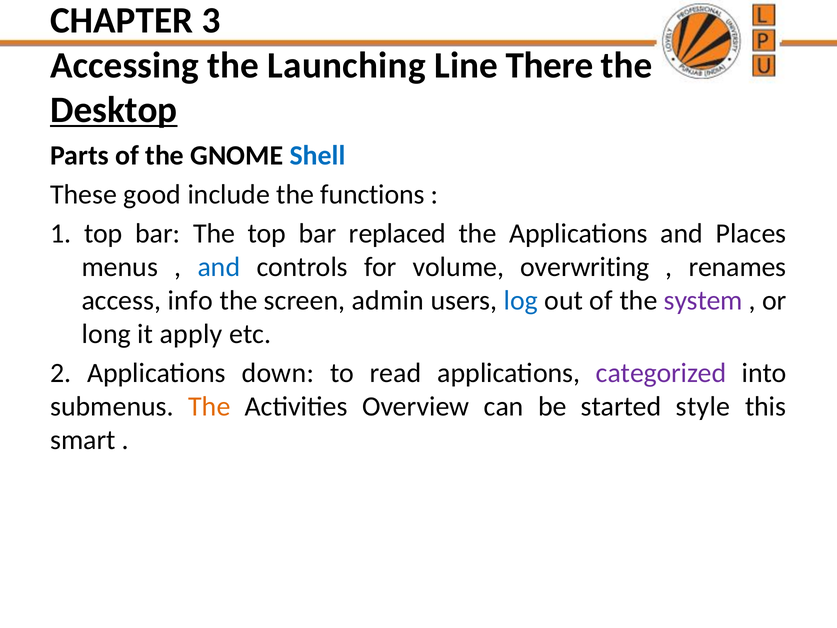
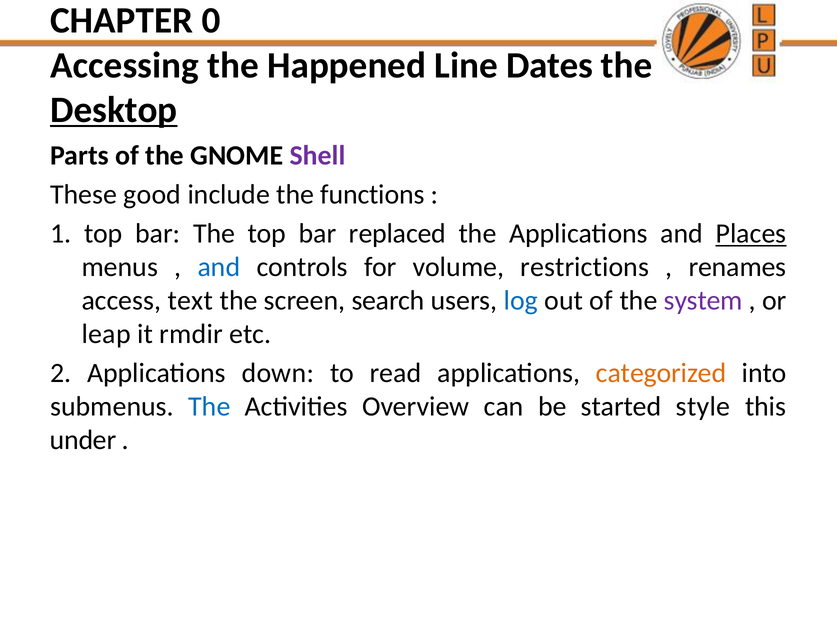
3: 3 -> 0 (211, 21)
Launching: Launching -> Happened (347, 65)
There: There -> Dates (550, 65)
Shell colour: blue -> purple (318, 155)
Places underline: none -> present (751, 234)
overwriting: overwriting -> restrictions (585, 267)
info: info -> text (190, 300)
admin: admin -> search (388, 300)
long: long -> leap (106, 334)
apply: apply -> rmdir (191, 334)
categorized colour: purple -> orange (661, 373)
The colour: orange -> blue (209, 406)
smart: smart -> under (83, 440)
